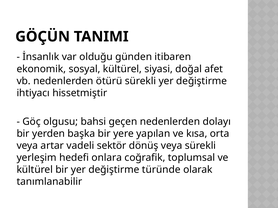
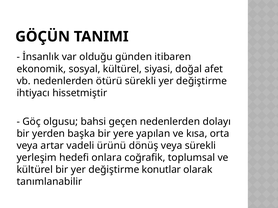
sektör: sektör -> ürünü (112, 146)
türünde: türünde -> konutlar (161, 170)
